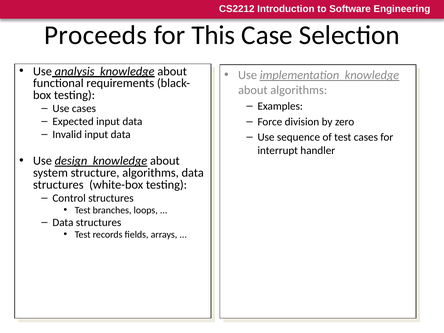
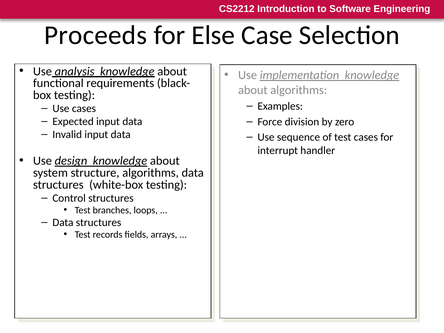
This: This -> Else (213, 35)
